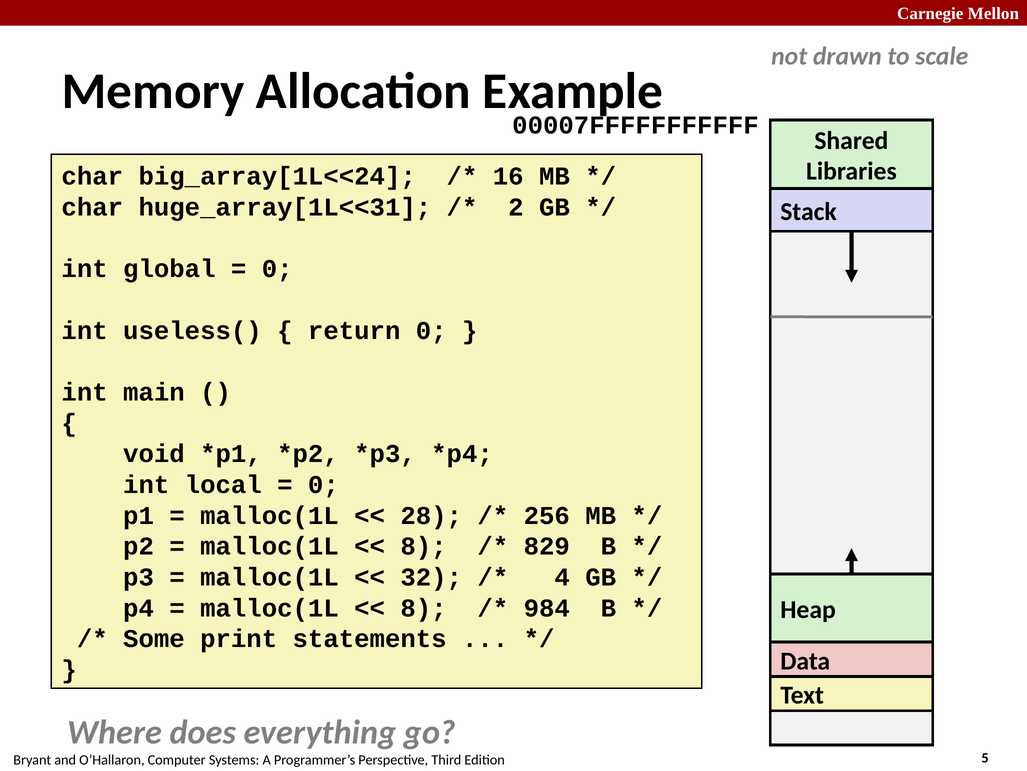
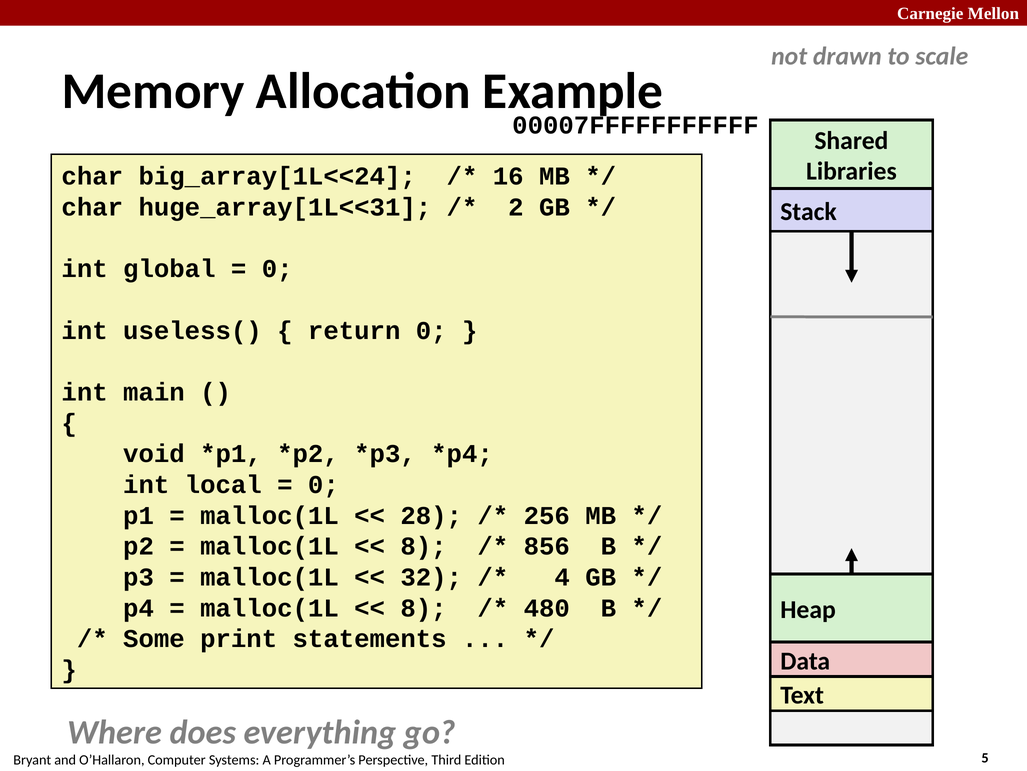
829: 829 -> 856 (547, 546)
984: 984 -> 480 (547, 608)
